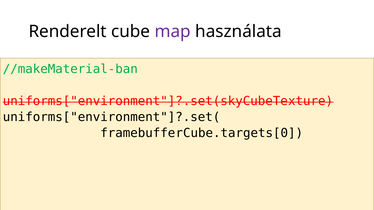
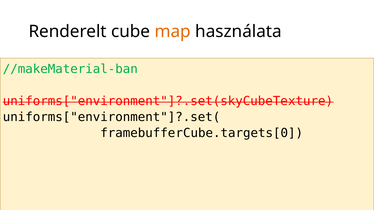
map colour: purple -> orange (173, 31)
